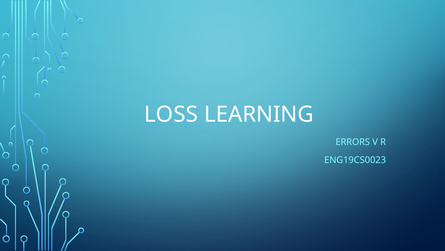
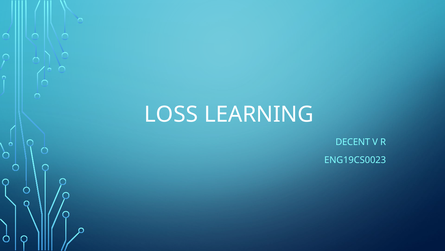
ERRORS: ERRORS -> DECENT (353, 142)
